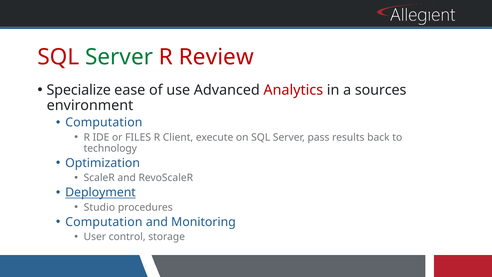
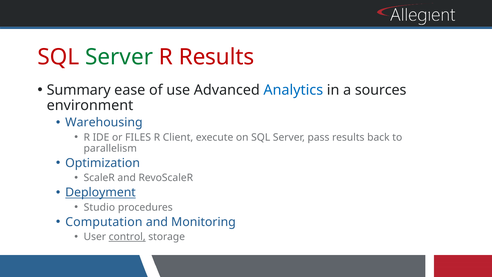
R Review: Review -> Results (216, 57)
Specialize: Specialize -> Summary (79, 90)
Analytics colour: red -> blue (293, 90)
Computation: Computation -> Warehousing (104, 122)
technology: technology -> parallelism (110, 148)
control underline: none -> present (127, 237)
